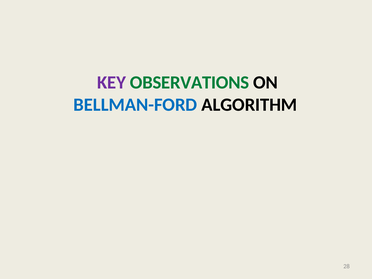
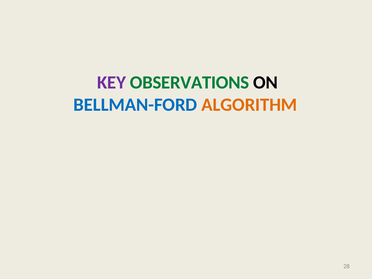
ALGORITHM colour: black -> orange (249, 105)
